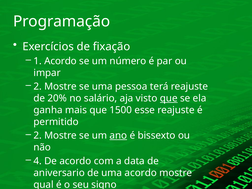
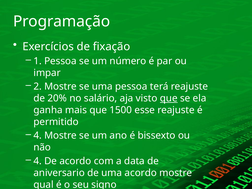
1 Acordo: Acordo -> Pessoa (60, 61)
2: 2 -> 4 (38, 136)
ano underline: present -> none (118, 136)
